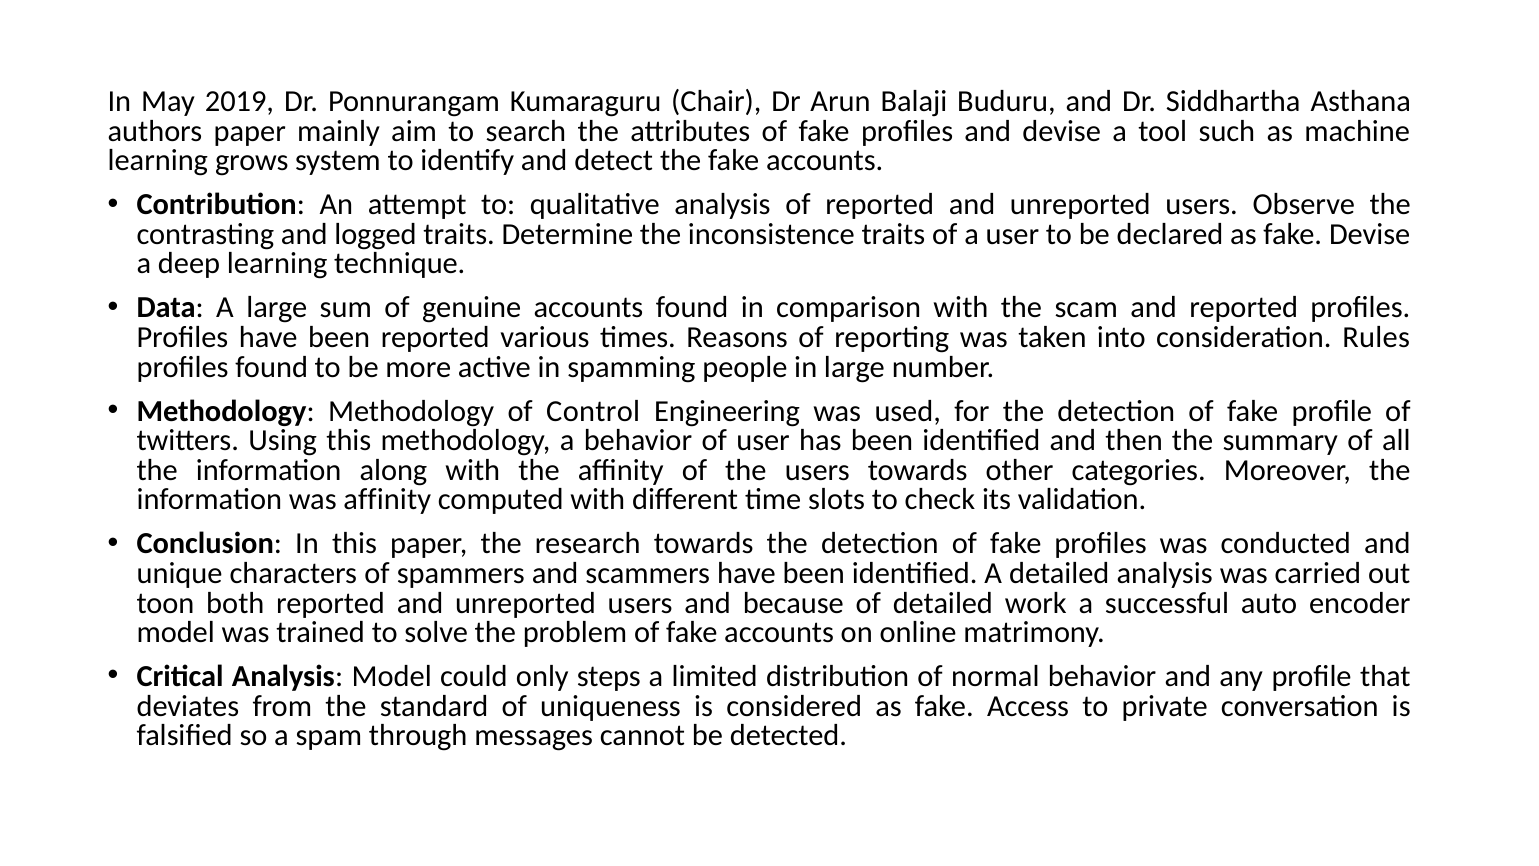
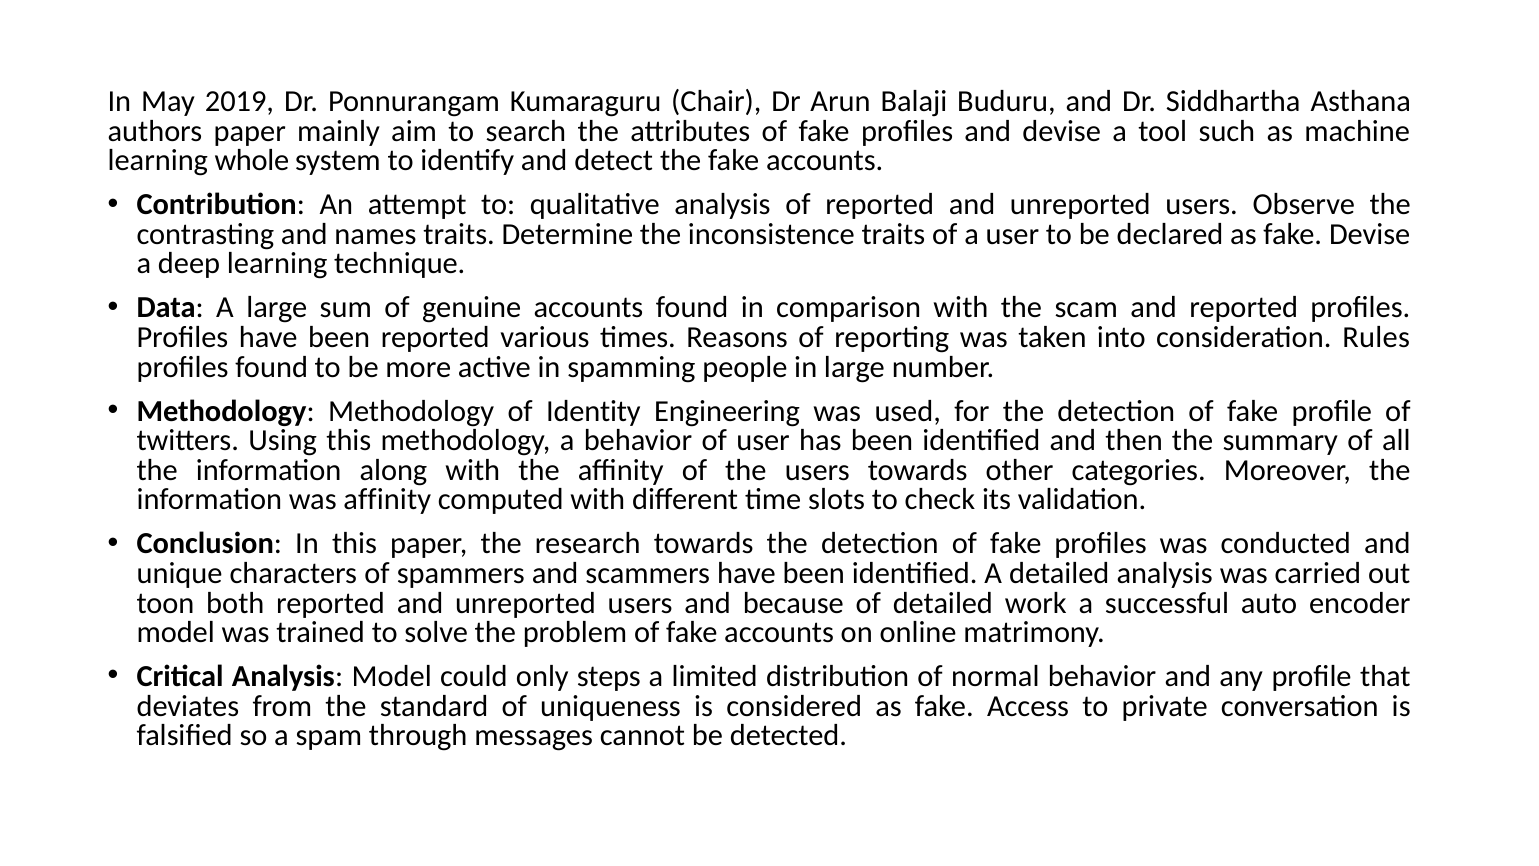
grows: grows -> whole (252, 161)
logged: logged -> names (375, 234)
Control: Control -> Identity (593, 411)
